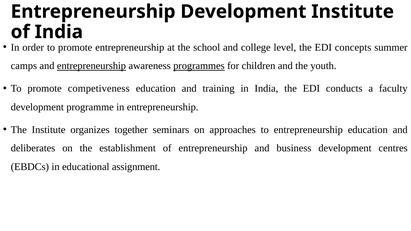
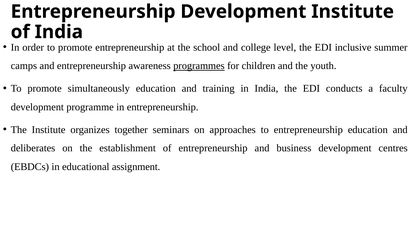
concepts: concepts -> inclusive (353, 47)
entrepreneurship underline: present -> none (91, 66)
competiveness: competiveness -> simultaneously (99, 89)
